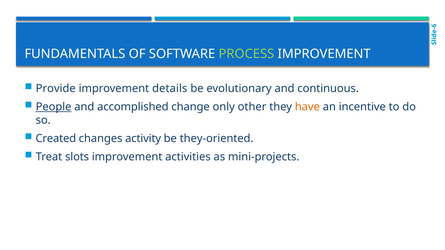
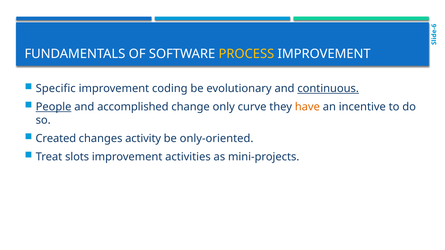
PROCESS colour: light green -> yellow (246, 54)
Provide: Provide -> Specific (56, 89)
details: details -> coding (170, 89)
continuous underline: none -> present (328, 89)
other: other -> curve (252, 107)
they-oriented: they-oriented -> only-oriented (217, 139)
